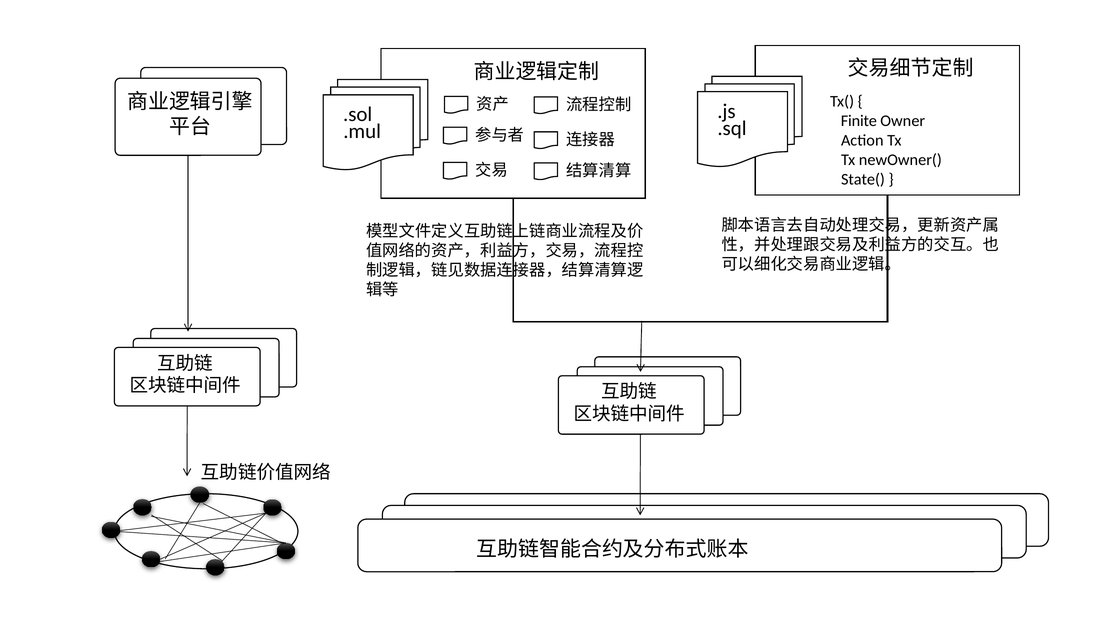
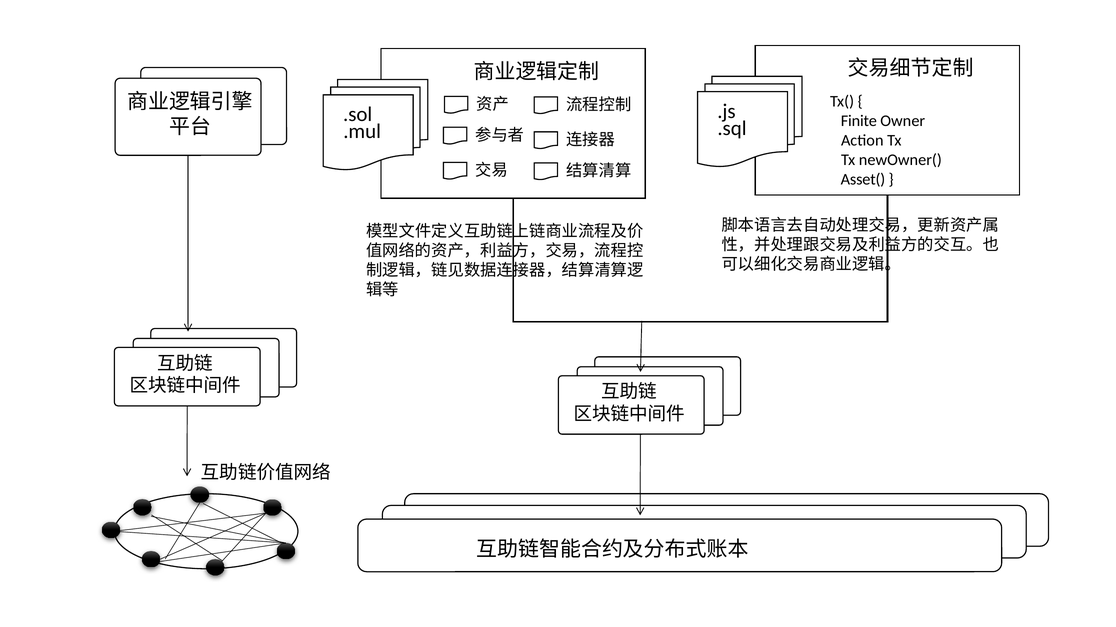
State(: State( -> Asset( (863, 180)
